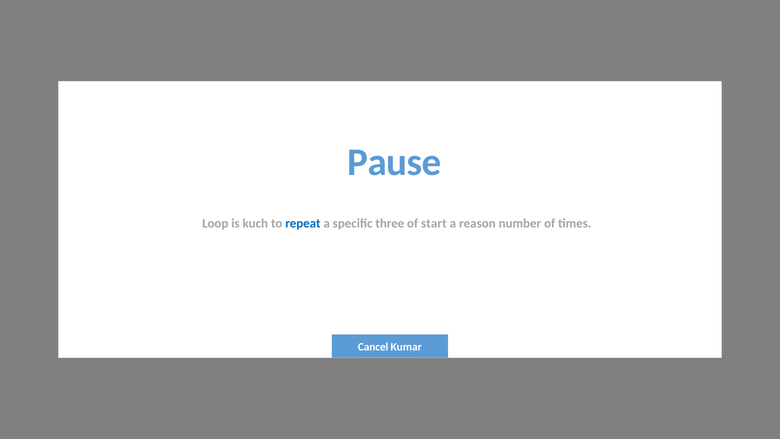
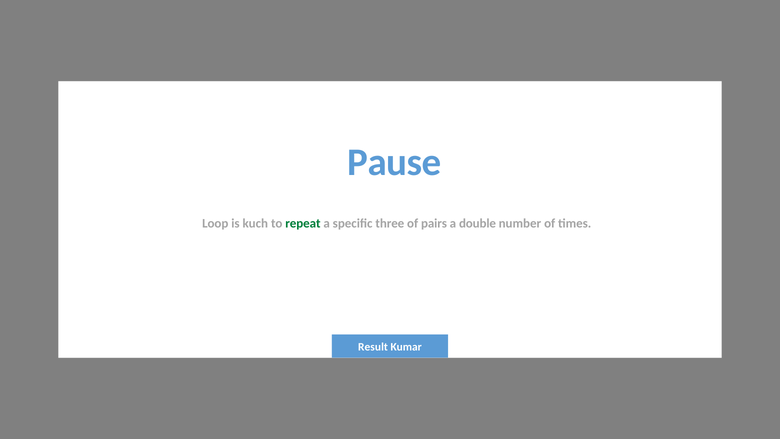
repeat colour: blue -> green (303, 223)
start: start -> pairs (434, 223)
reason: reason -> double (478, 223)
Cancel: Cancel -> Result (373, 347)
